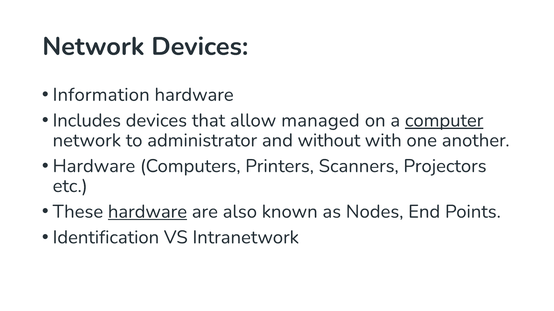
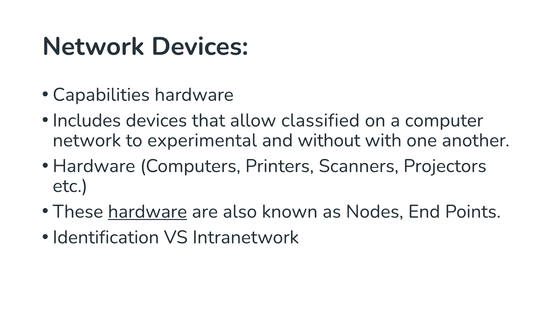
Information: Information -> Capabilities (101, 95)
managed: managed -> classified (320, 121)
computer underline: present -> none (444, 121)
administrator: administrator -> experimental (202, 141)
